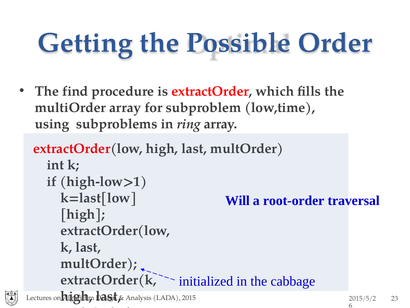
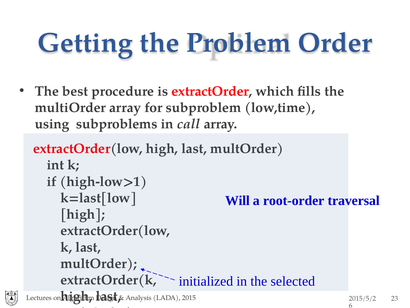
Possible: Possible -> Problem (239, 43)
find: find -> best (75, 91)
ring: ring -> call (189, 124)
cabbage: cabbage -> selected (293, 281)
